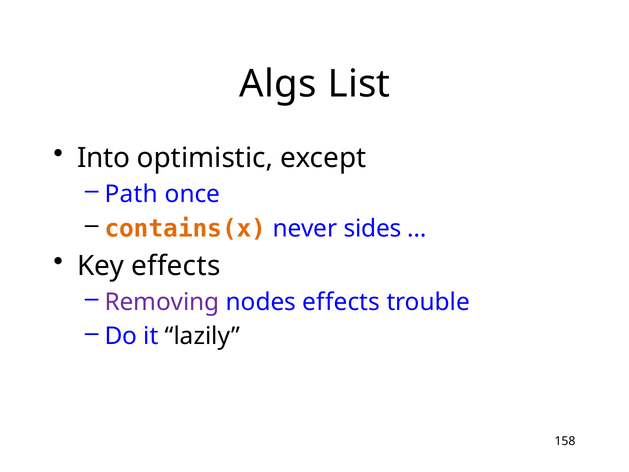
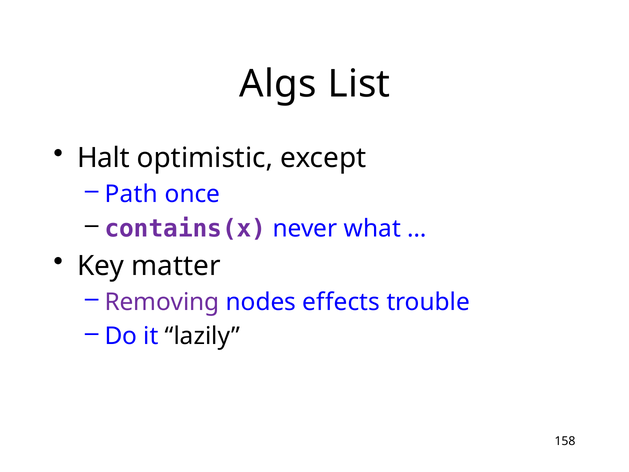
Into: Into -> Halt (103, 158)
contains(x colour: orange -> purple (185, 229)
sides: sides -> what (372, 229)
Key effects: effects -> matter (176, 266)
